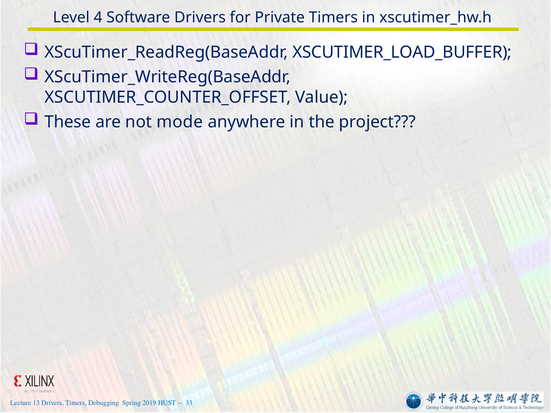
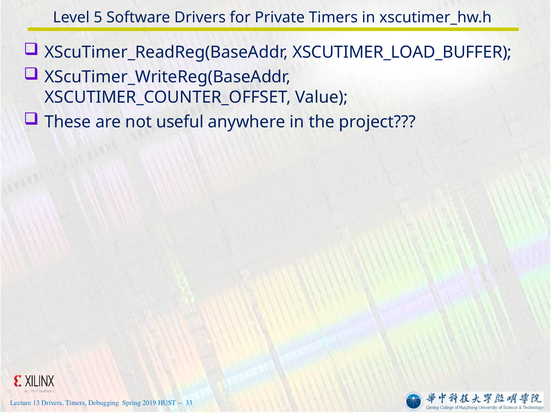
4: 4 -> 5 (98, 17)
mode: mode -> useful (180, 122)
